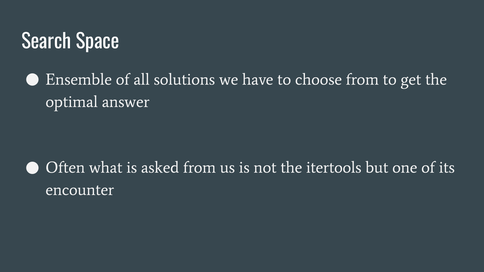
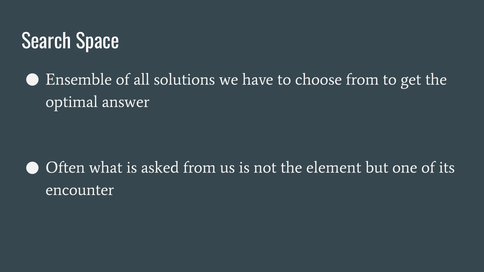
itertools: itertools -> element (334, 168)
